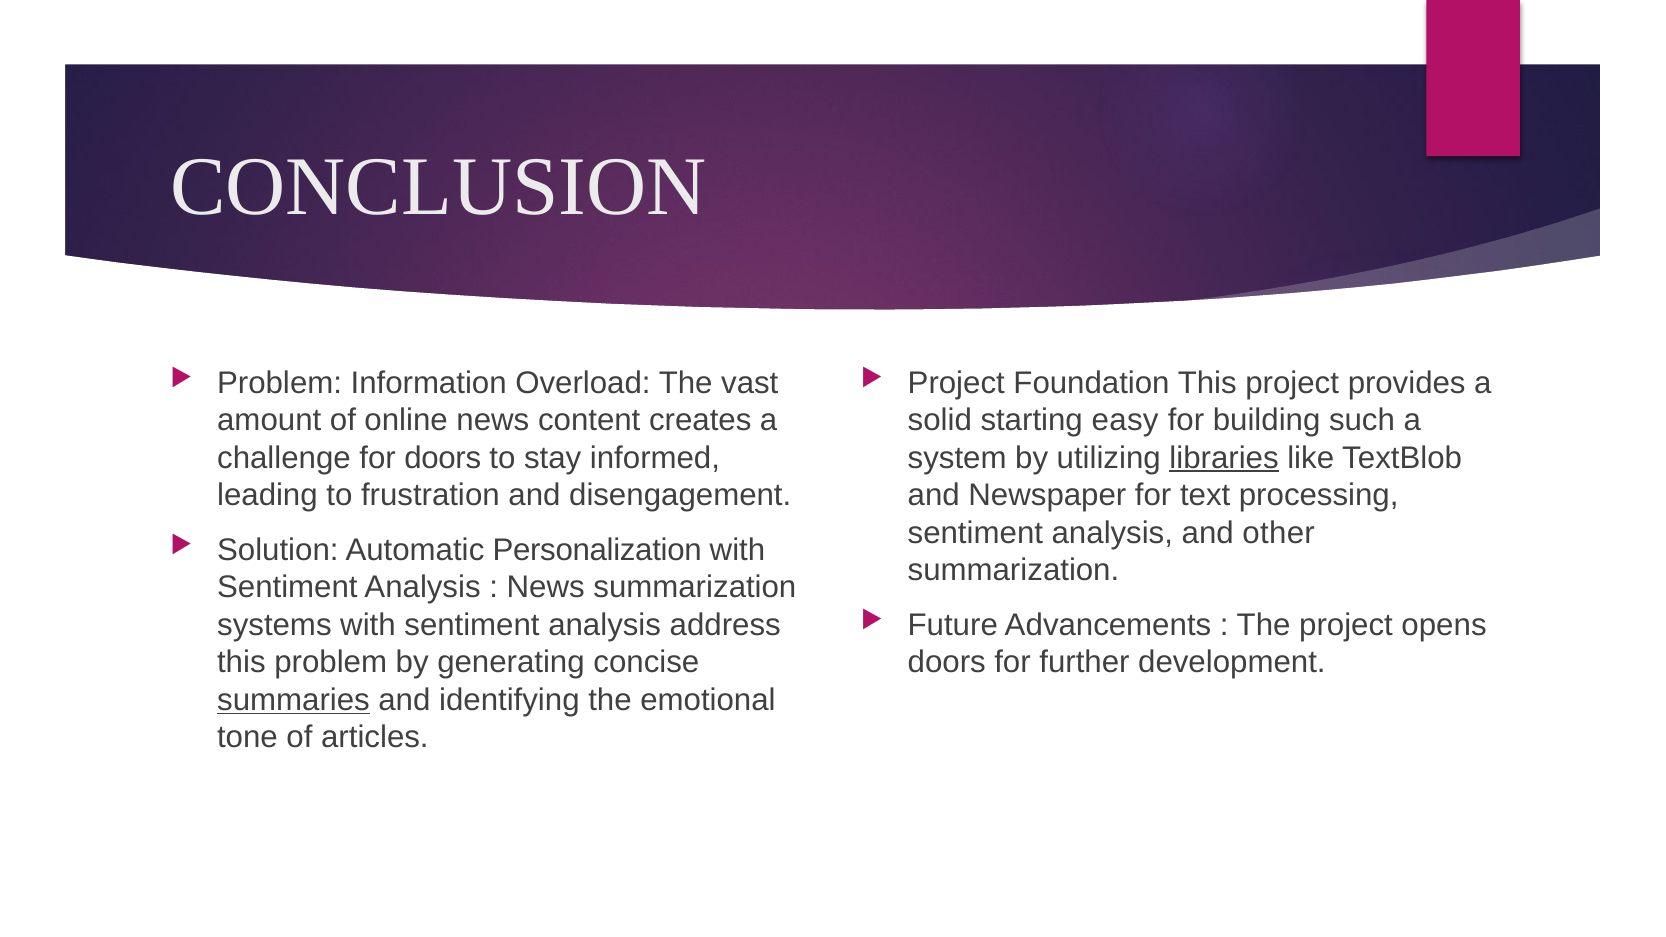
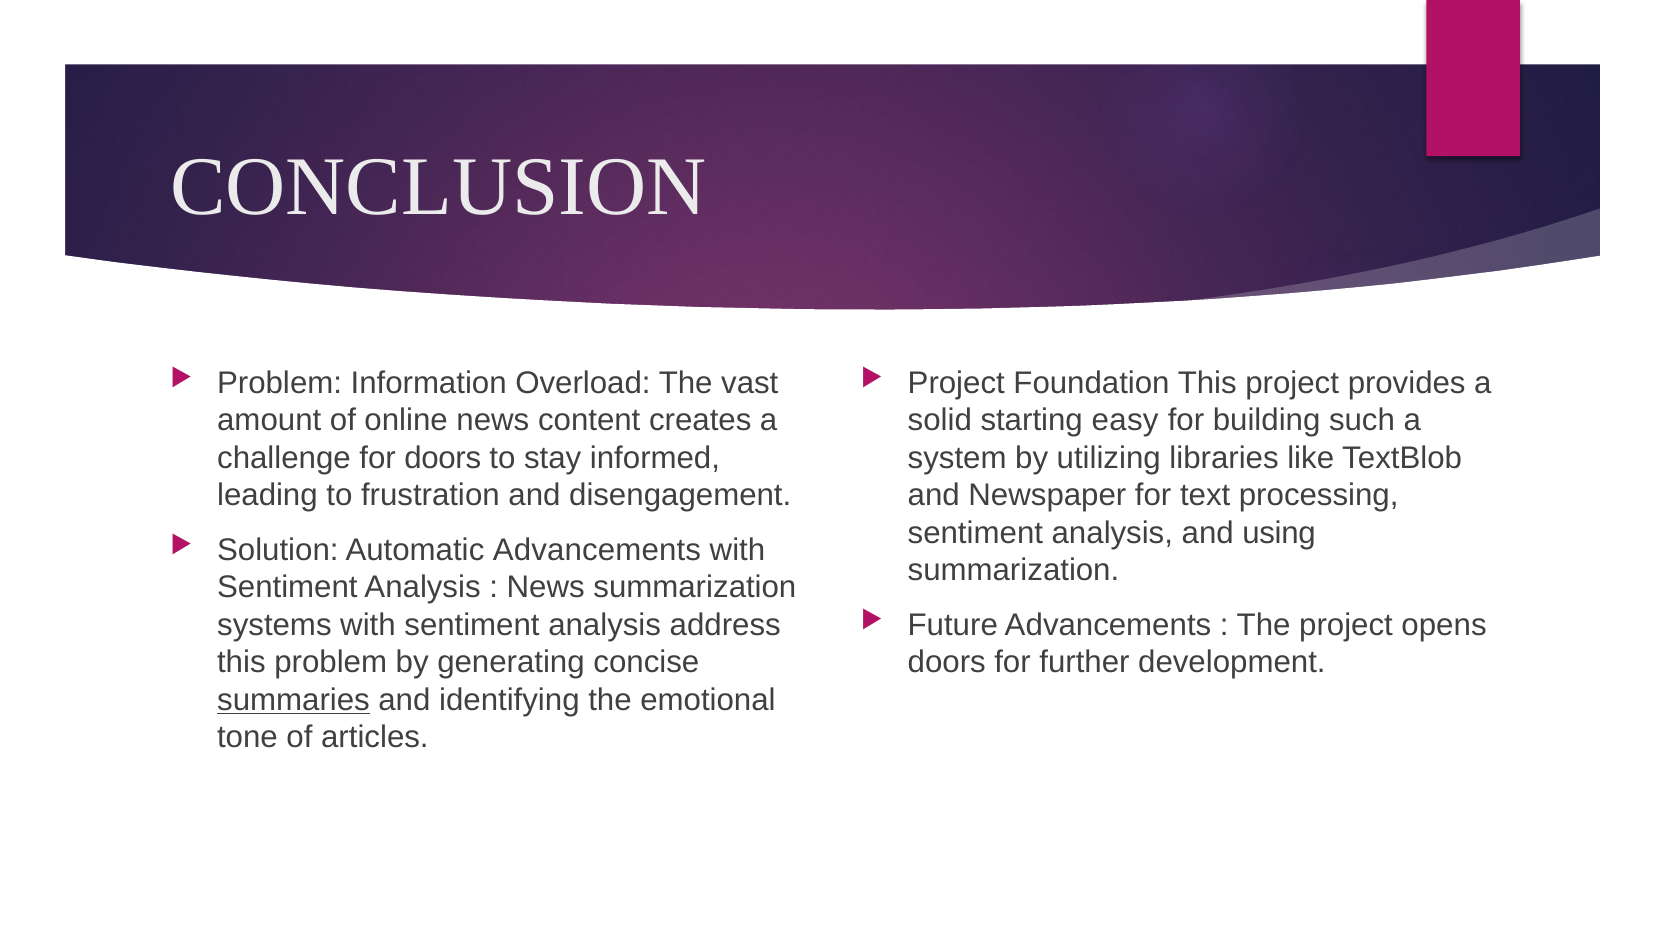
libraries underline: present -> none (1224, 458)
other: other -> using (1279, 533)
Automatic Personalization: Personalization -> Advancements (597, 550)
